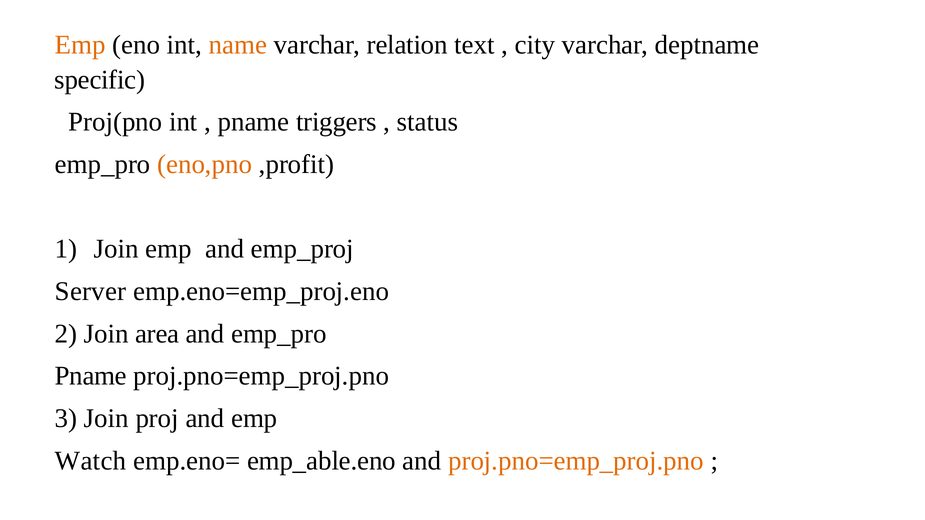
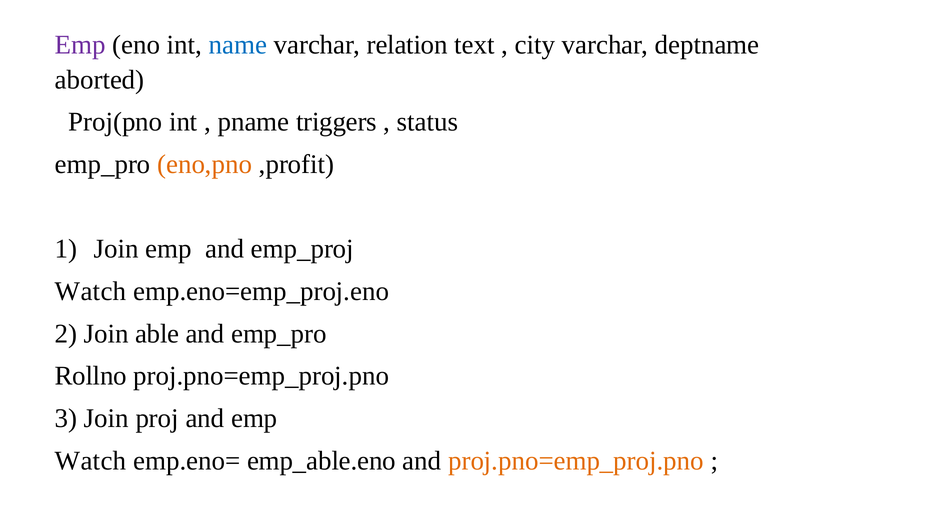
Emp colour: orange -> purple (80, 45)
name colour: orange -> blue (238, 45)
specific: specific -> aborted (100, 80)
Server: Server -> Watch (91, 291)
area: area -> able (157, 334)
Pname: Pname -> Rollno (91, 376)
